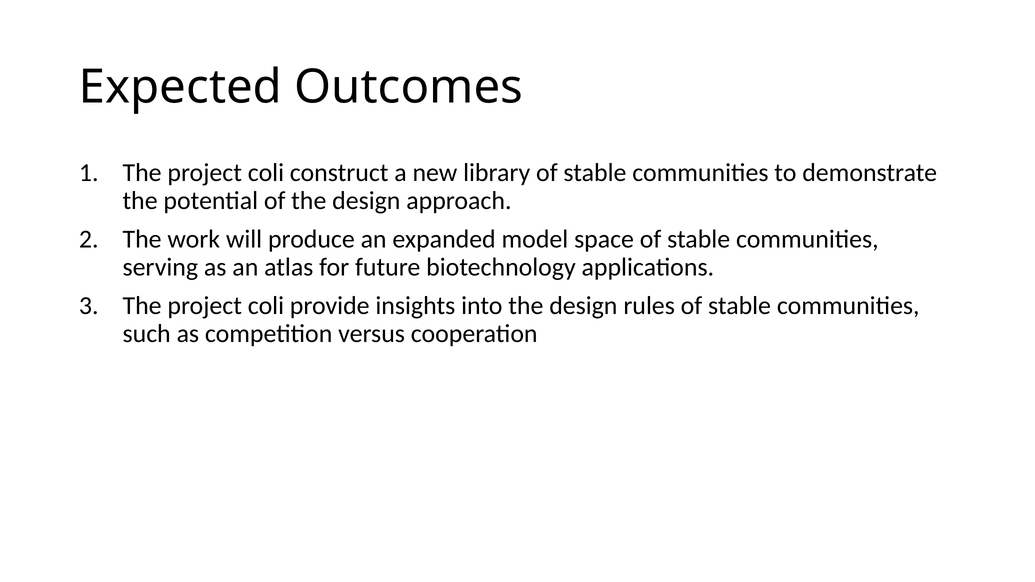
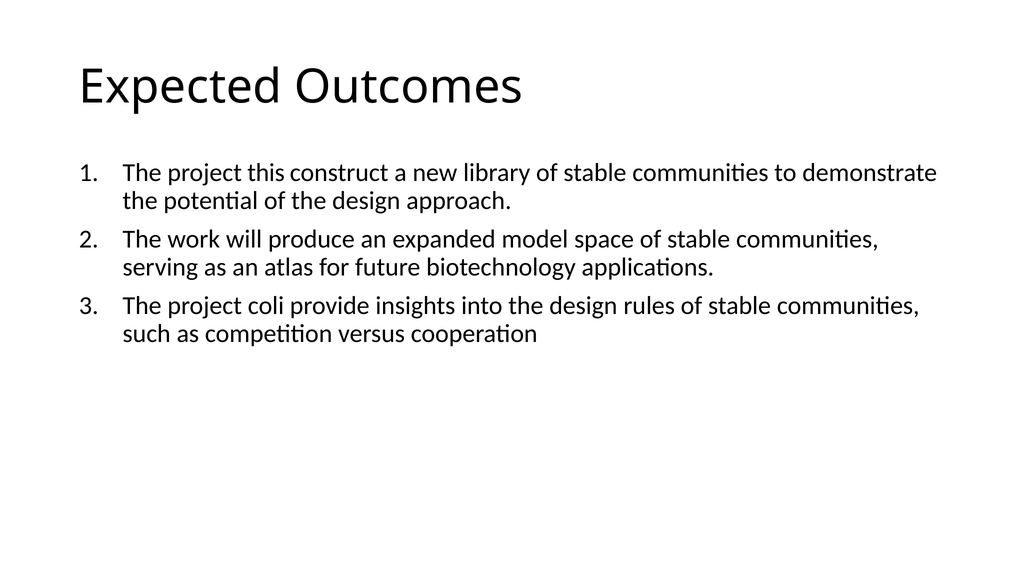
coli: coli -> this (266, 173)
